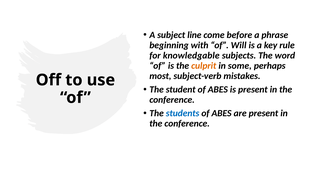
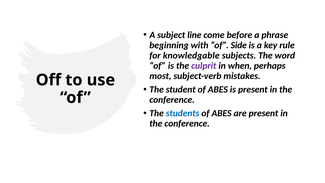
Will: Will -> Side (239, 45)
culprit colour: orange -> purple (204, 66)
some: some -> when (240, 66)
